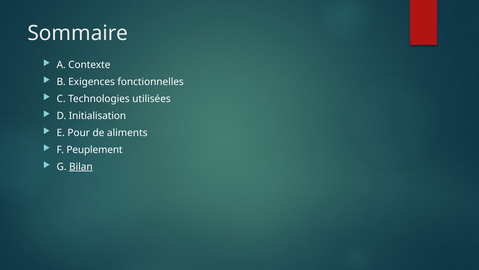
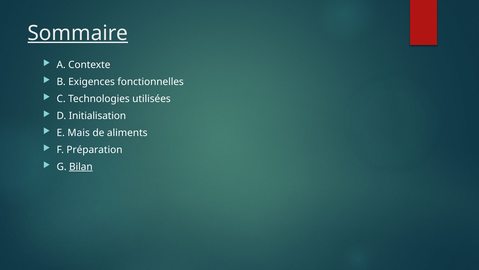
Sommaire underline: none -> present (78, 33)
Pour: Pour -> Mais (79, 132)
Peuplement: Peuplement -> Préparation (94, 149)
